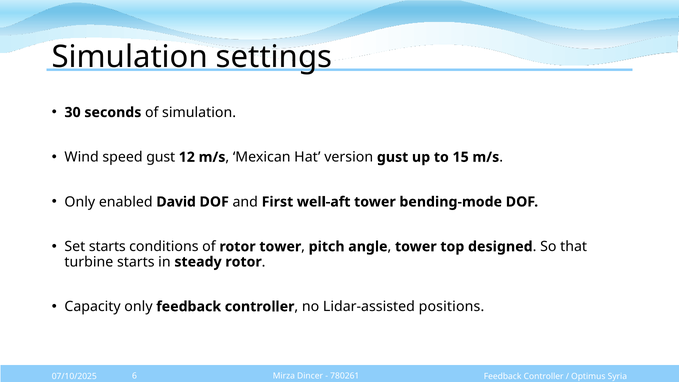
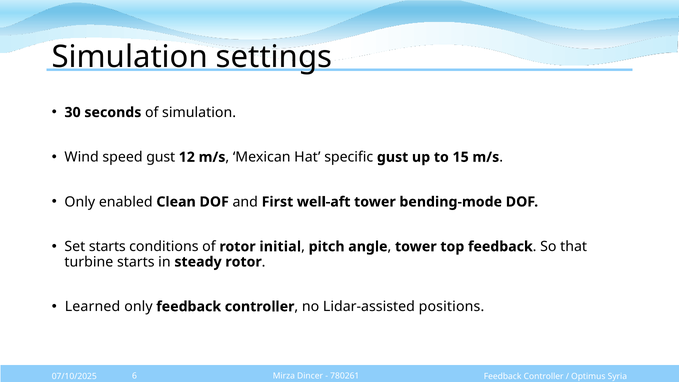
version: version -> specific (349, 157)
David: David -> Clean (176, 202)
rotor tower: tower -> initial (280, 247)
top designed: designed -> feedback (500, 247)
Capacity: Capacity -> Learned (93, 307)
